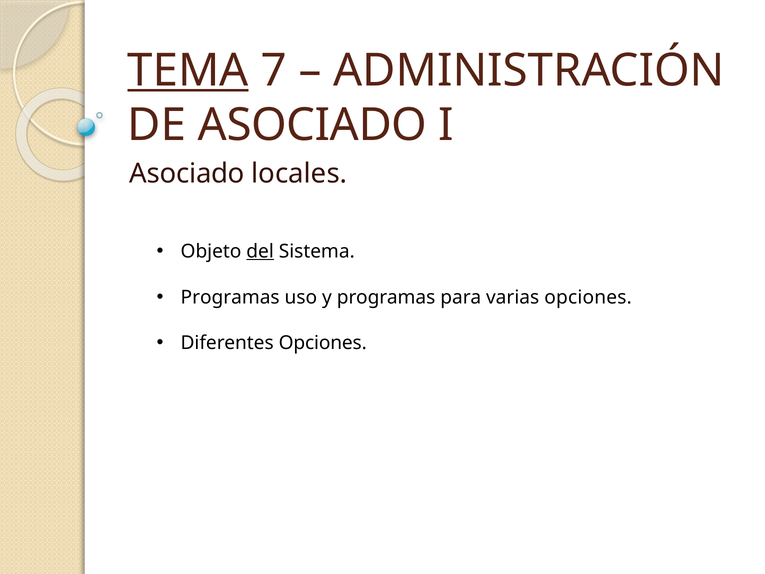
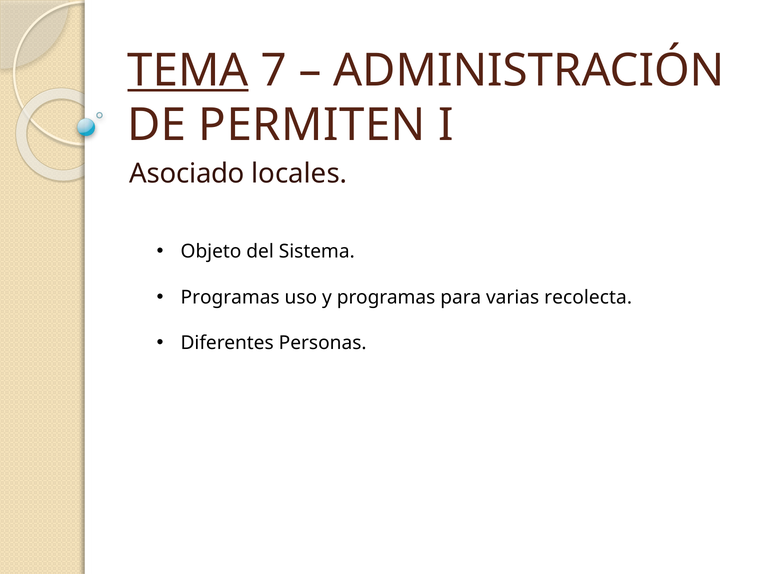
DE ASOCIADO: ASOCIADO -> PERMITEN (312, 125)
del underline: present -> none (260, 251)
varias opciones: opciones -> recolecta (588, 297)
Diferentes Opciones: Opciones -> Personas (323, 343)
